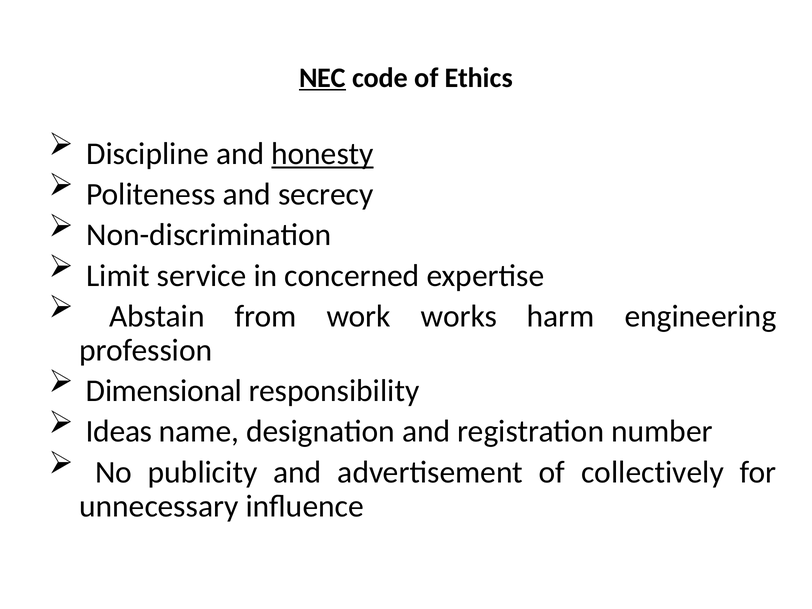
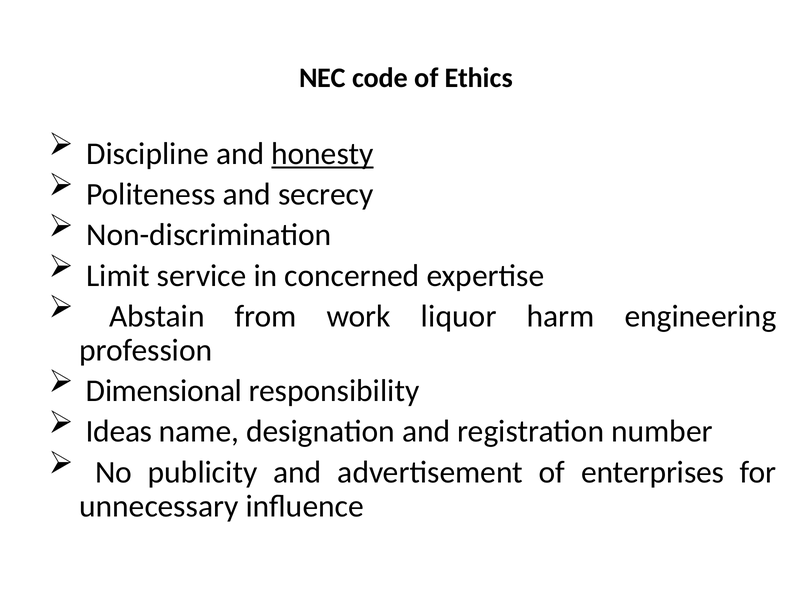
NEC underline: present -> none (322, 78)
works: works -> liquor (459, 316)
collectively: collectively -> enterprises (653, 472)
